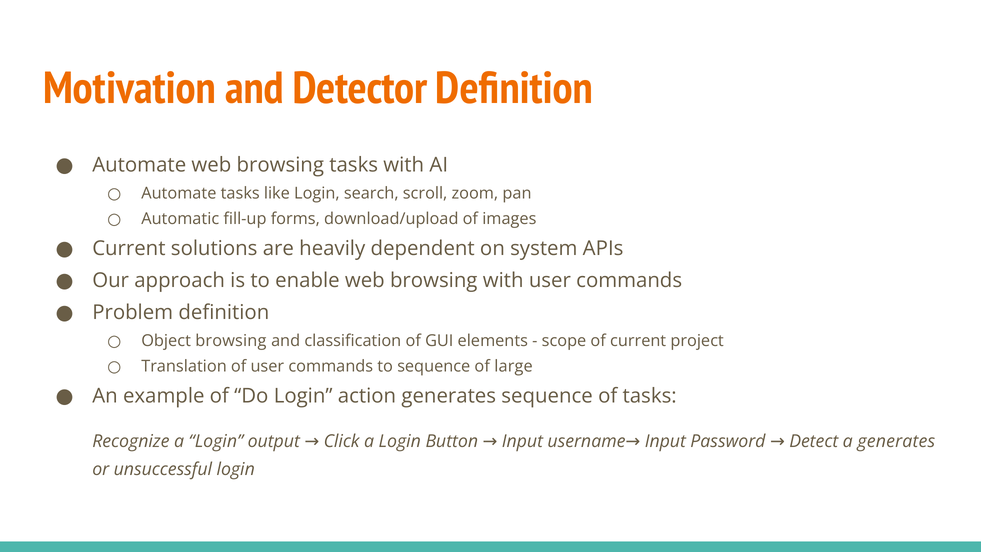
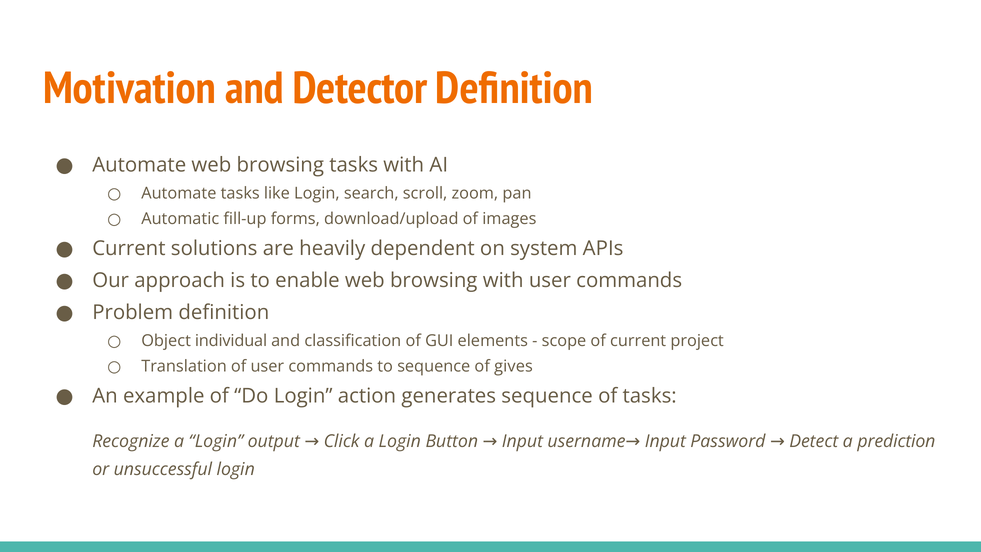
Object browsing: browsing -> individual (231, 341)
large: large -> gives (514, 366)
a generates: generates -> prediction (896, 442)
